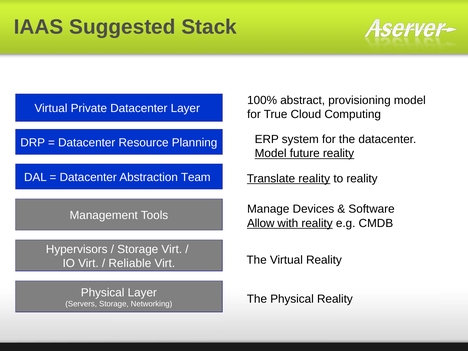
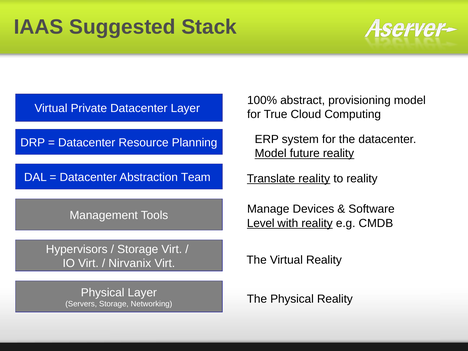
Allow: Allow -> Level (261, 223)
Reliable: Reliable -> Nirvanix (130, 263)
